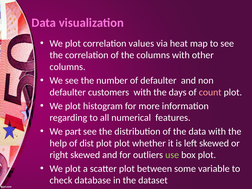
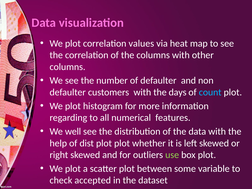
count colour: pink -> light blue (210, 92)
part: part -> well (73, 131)
database: database -> accepted (93, 180)
